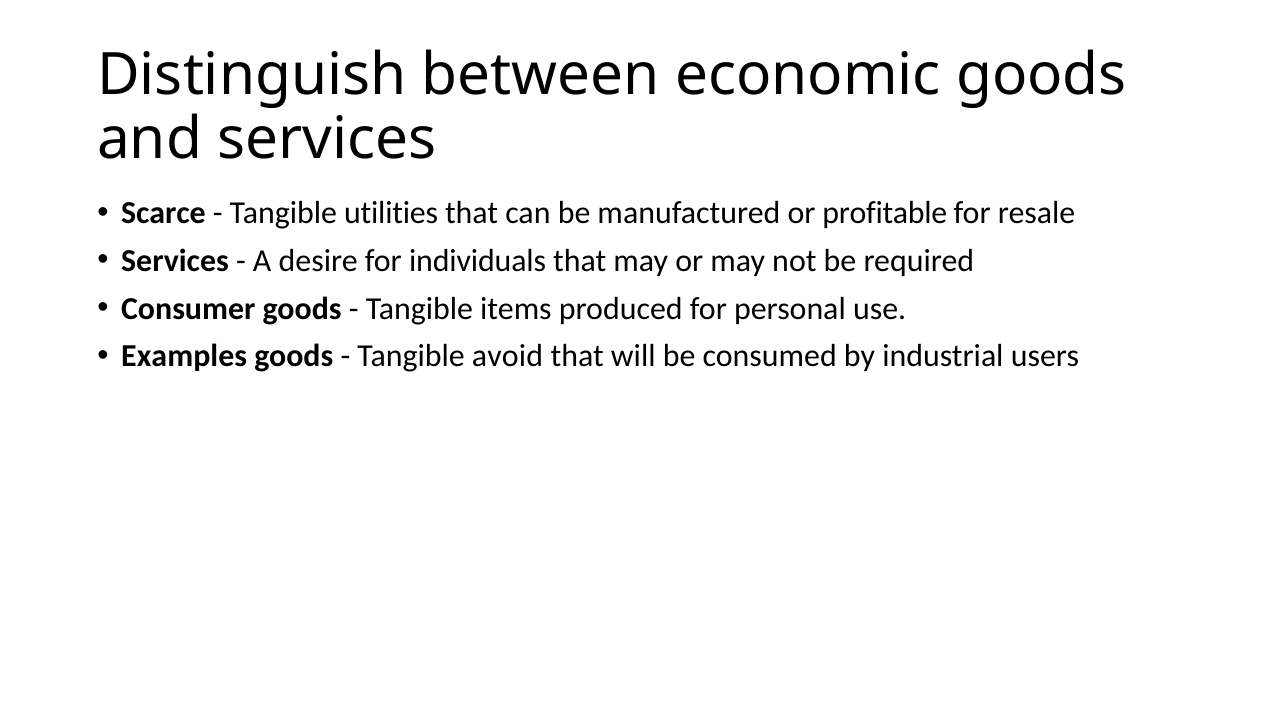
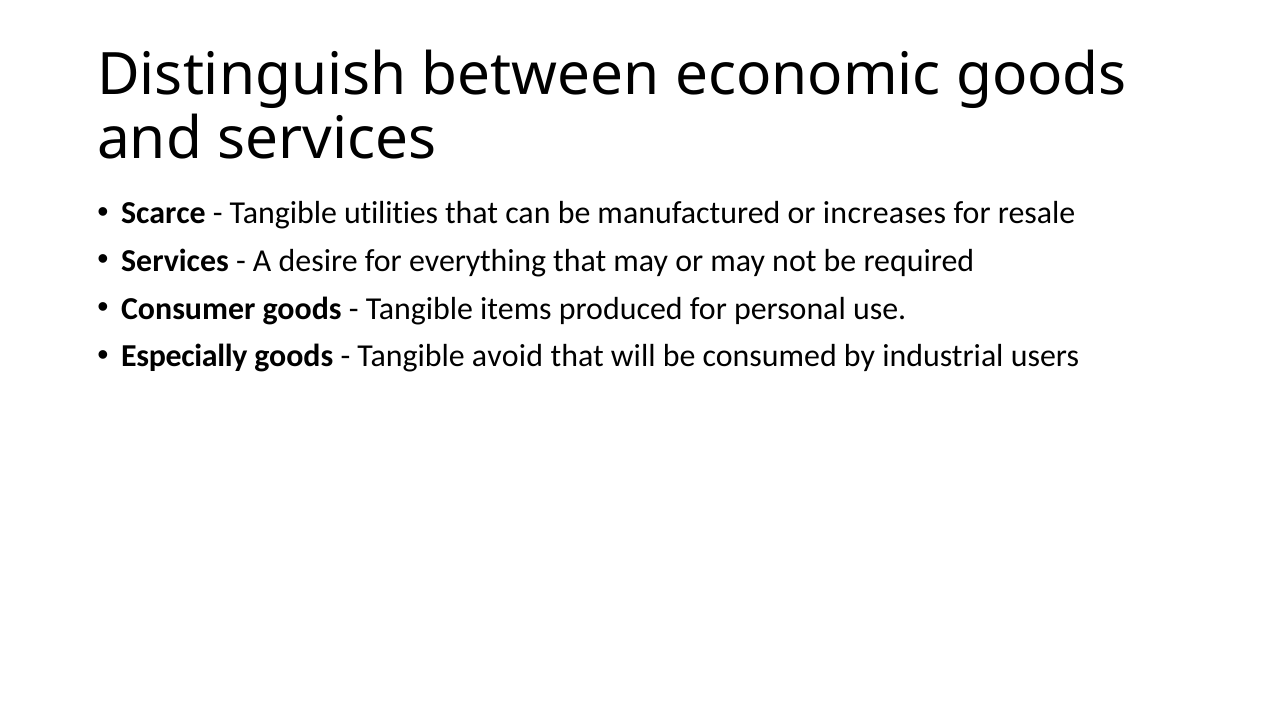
profitable: profitable -> increases (884, 213)
individuals: individuals -> everything (478, 261)
Examples: Examples -> Especially (184, 356)
